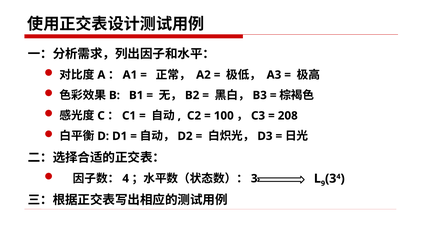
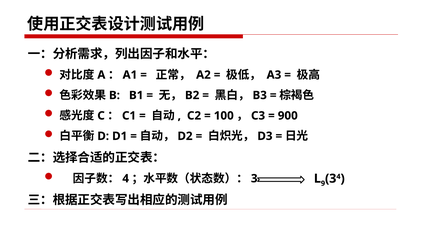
208: 208 -> 900 (288, 116)
